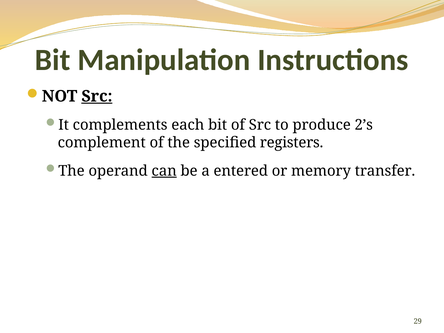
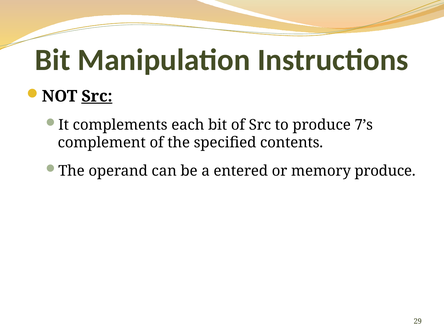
2’s: 2’s -> 7’s (364, 125)
registers: registers -> contents (292, 143)
can underline: present -> none (164, 171)
memory transfer: transfer -> produce (385, 171)
